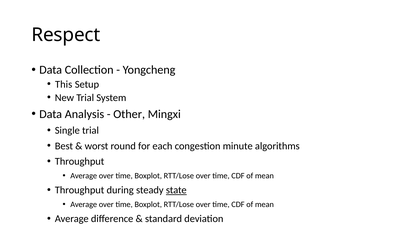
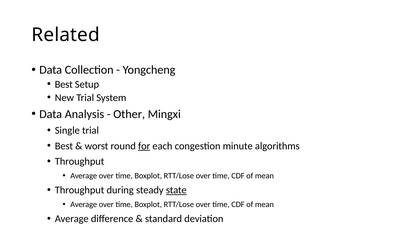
Respect: Respect -> Related (66, 35)
This: This -> Best (64, 84)
for underline: none -> present (144, 146)
